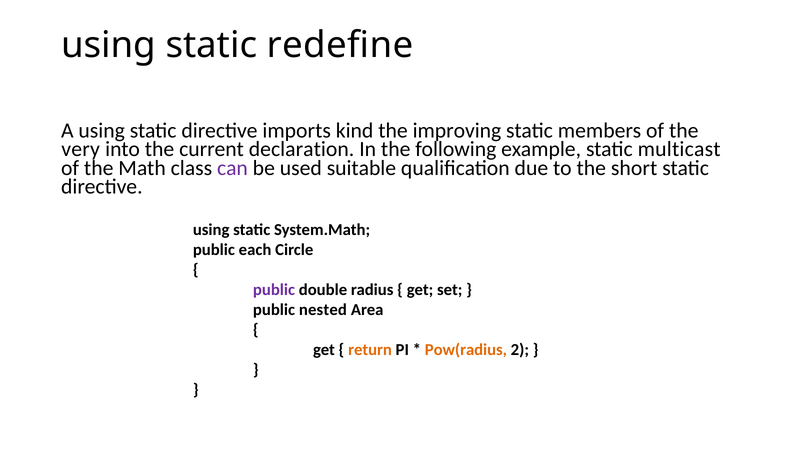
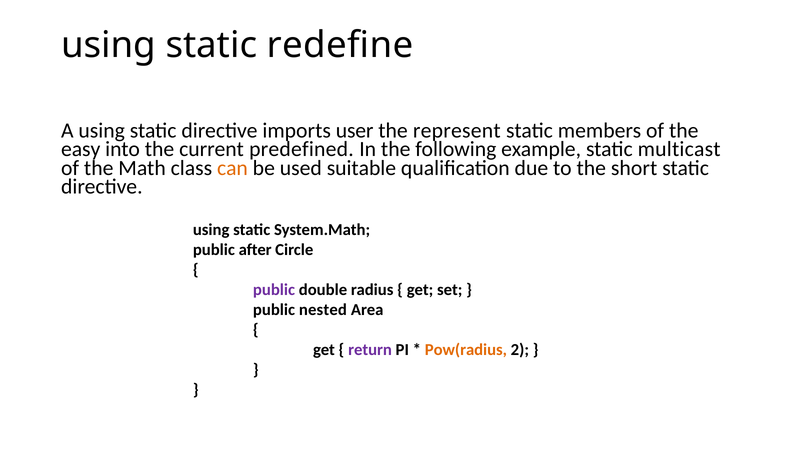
kind: kind -> user (355, 131)
improving: improving -> represent (457, 131)
very: very -> easy (81, 150)
declaration: declaration -> predefined (301, 150)
can colour: purple -> orange (232, 168)
each: each -> after (255, 250)
return colour: orange -> purple (370, 350)
